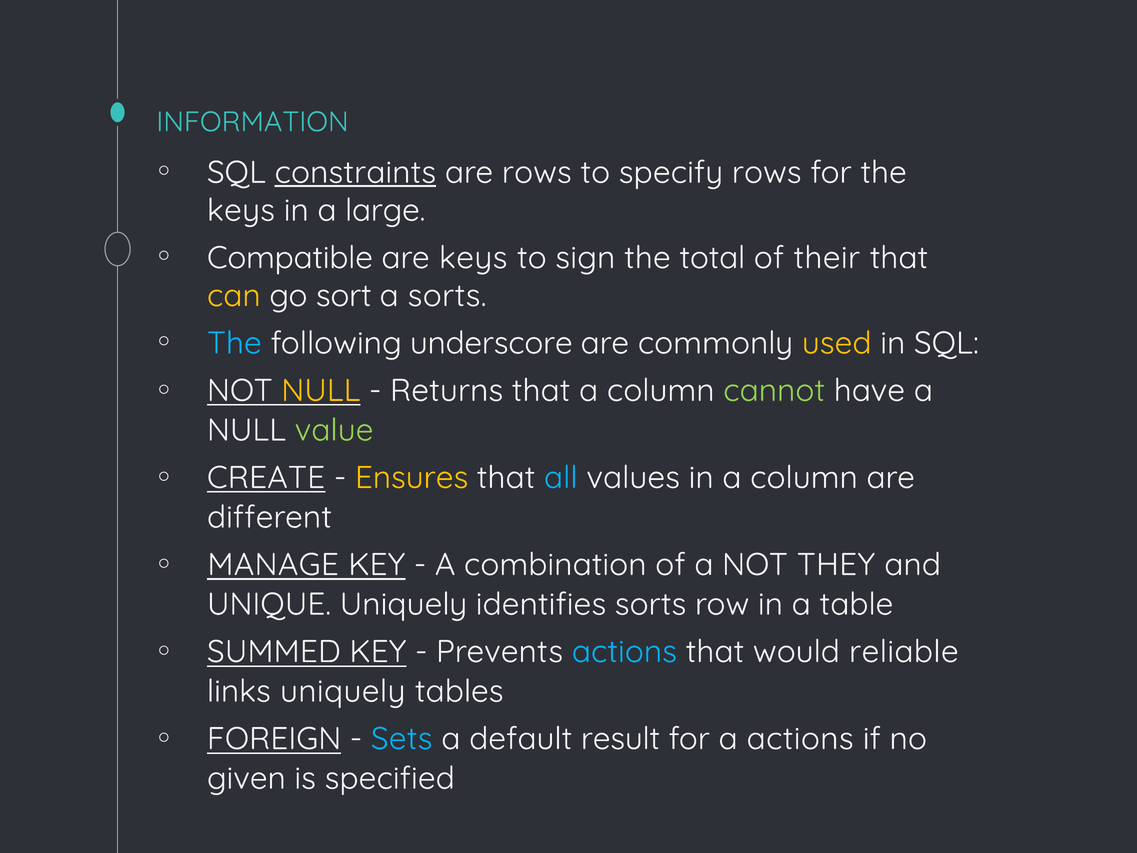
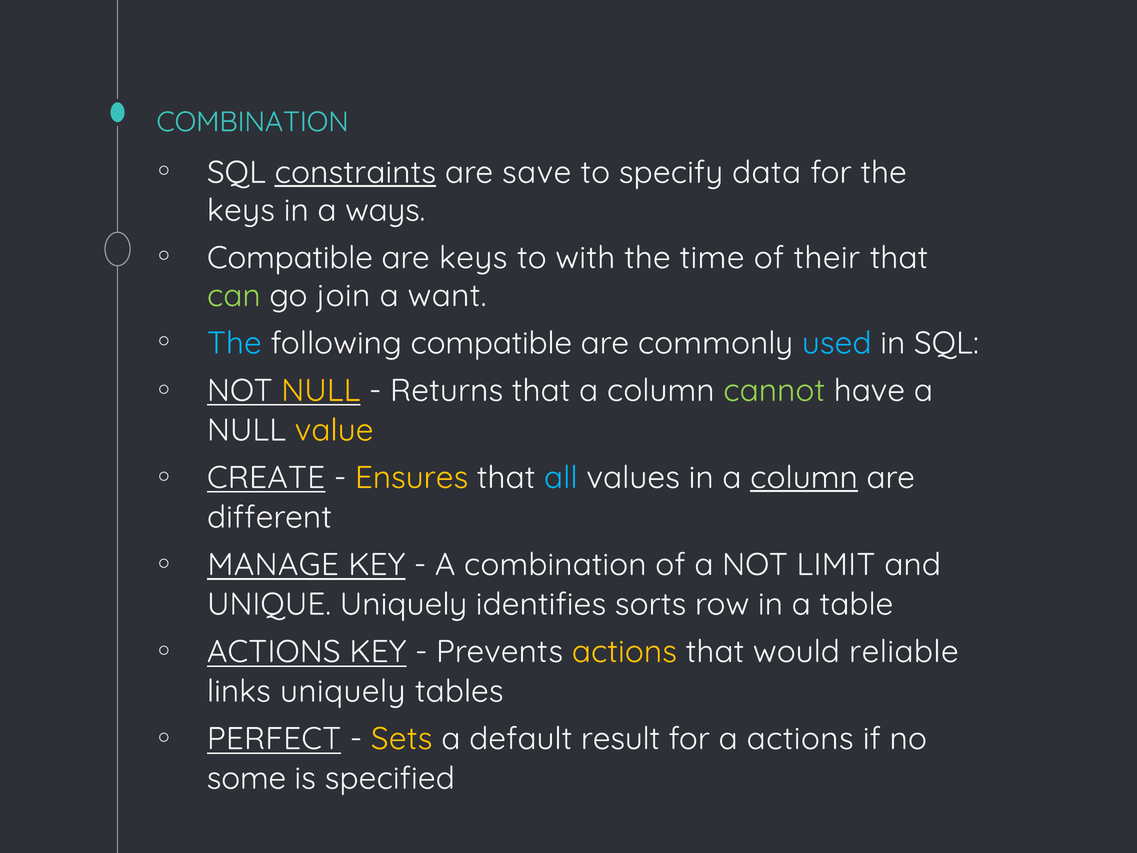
INFORMATION: INFORMATION -> COMBINATION (253, 122)
are rows: rows -> save (537, 172)
specify rows: rows -> data (767, 172)
large: large -> ways (385, 210)
sign: sign -> with (585, 258)
total: total -> time (712, 258)
can colour: yellow -> light green (234, 296)
sort: sort -> join (343, 296)
a sorts: sorts -> want (447, 296)
following underscore: underscore -> compatible (491, 343)
used colour: yellow -> light blue (837, 343)
value colour: light green -> yellow (334, 430)
column underline: none -> present (804, 477)
THEY: THEY -> LIMIT (836, 564)
SUMMED: SUMMED -> ACTIONS (274, 651)
actions colour: light blue -> yellow (624, 651)
FOREIGN: FOREIGN -> PERFECT (274, 739)
Sets colour: light blue -> yellow (402, 739)
given: given -> some (246, 778)
